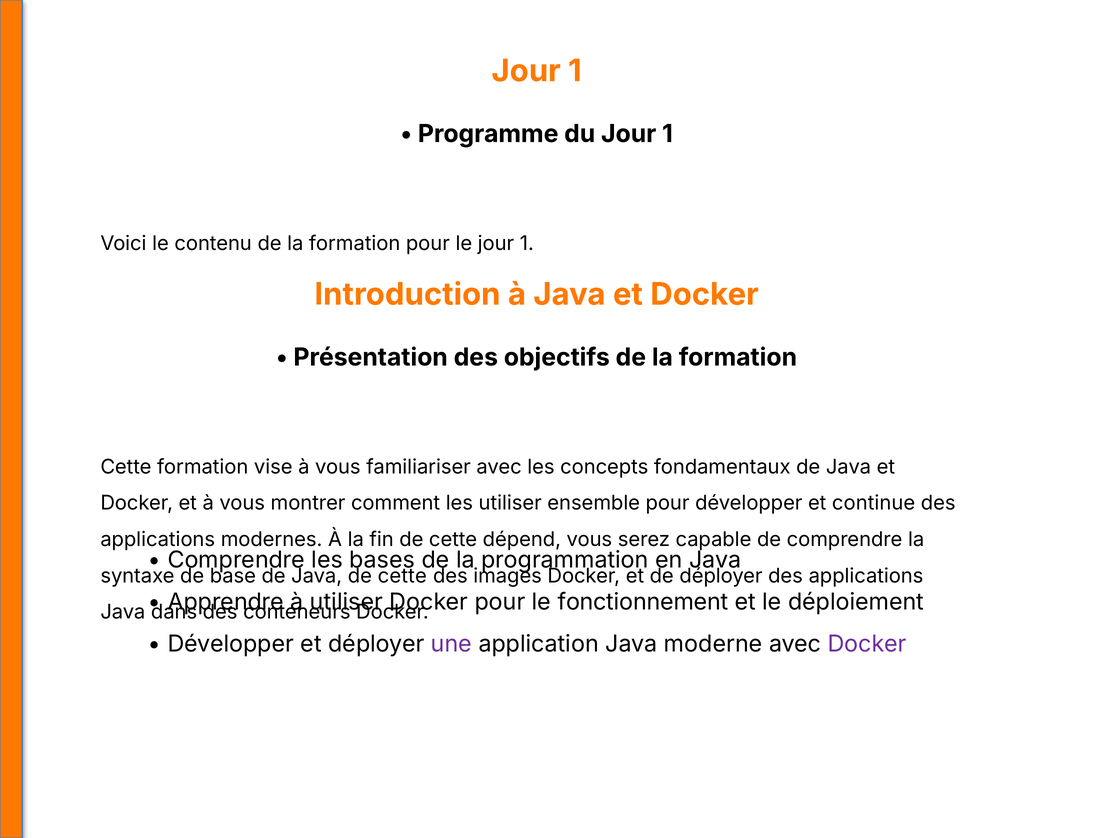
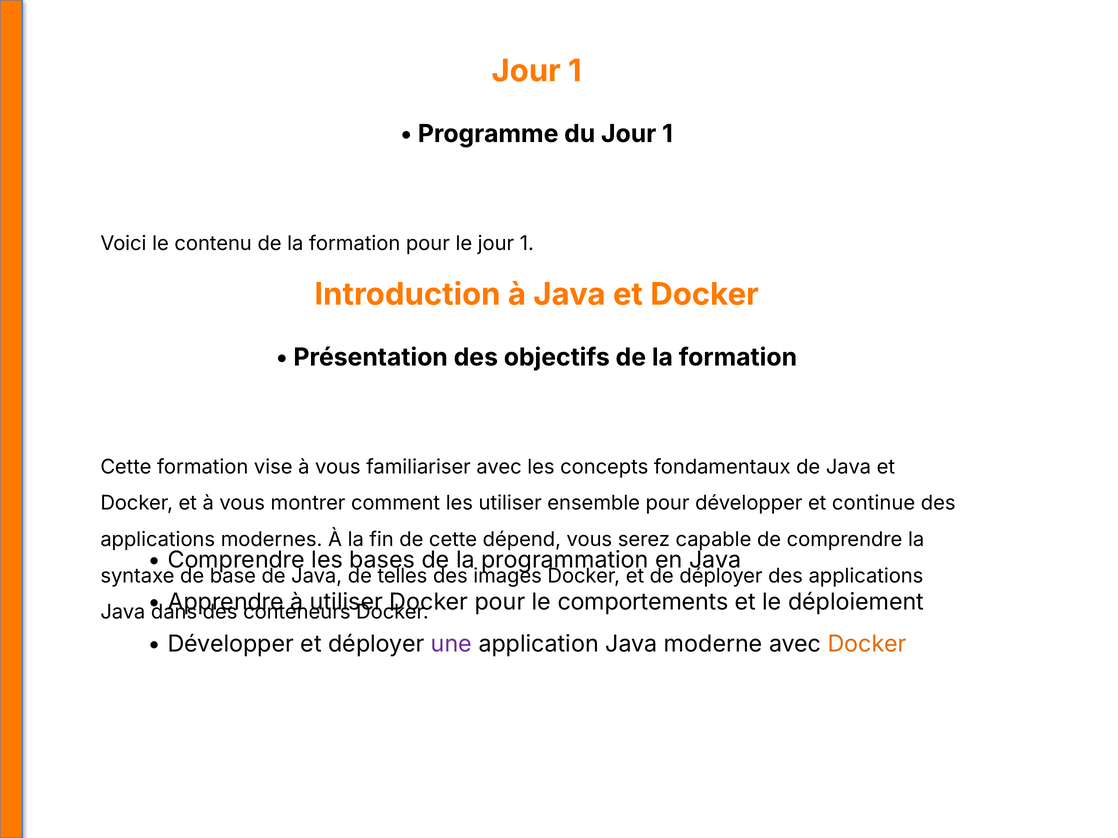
Java de cette: cette -> telles (402, 576)
fonctionnement: fonctionnement -> comportements (643, 602)
Docker colour: purple -> orange (867, 644)
